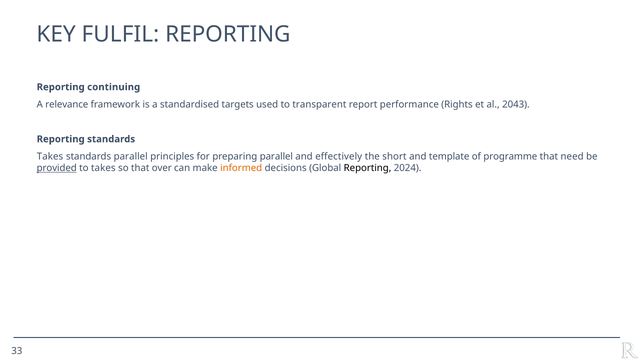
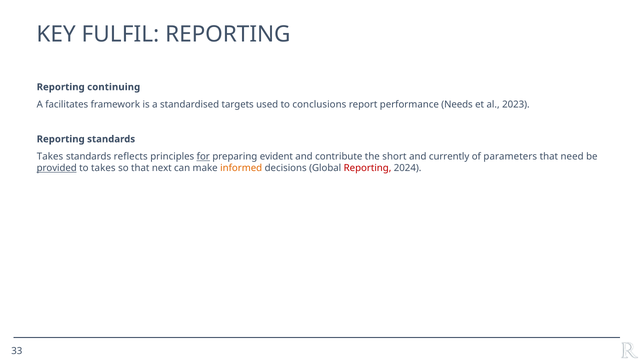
relevance: relevance -> facilitates (67, 104)
transparent: transparent -> conclusions (319, 104)
Rights: Rights -> Needs (457, 104)
2043: 2043 -> 2023 (516, 104)
standards parallel: parallel -> reflects (131, 156)
for underline: none -> present (203, 156)
preparing parallel: parallel -> evident (276, 156)
effectively: effectively -> contribute (339, 156)
template: template -> currently (449, 156)
programme: programme -> parameters (510, 156)
over: over -> next (162, 168)
Reporting colour: black -> red (368, 168)
